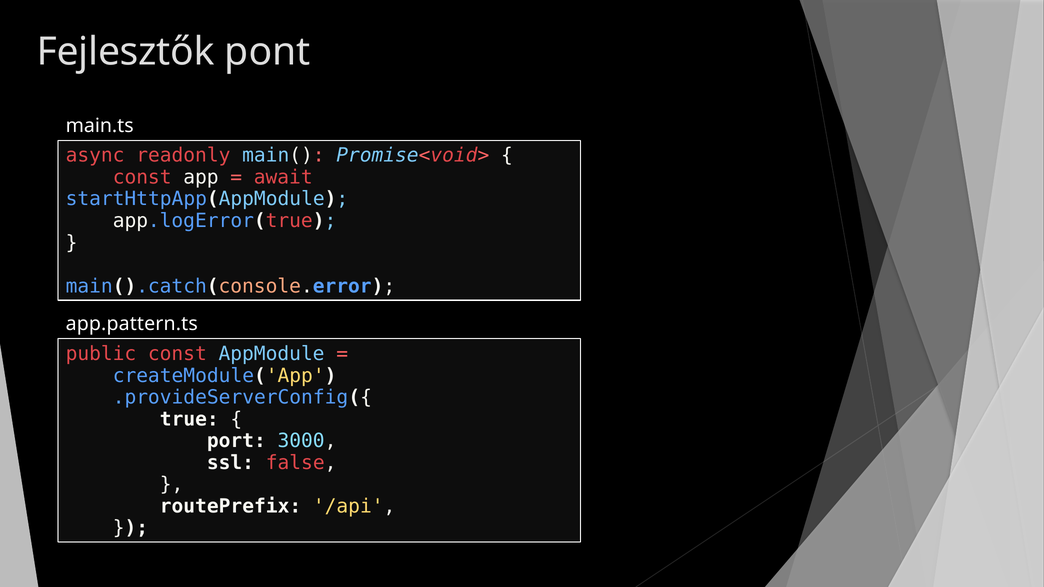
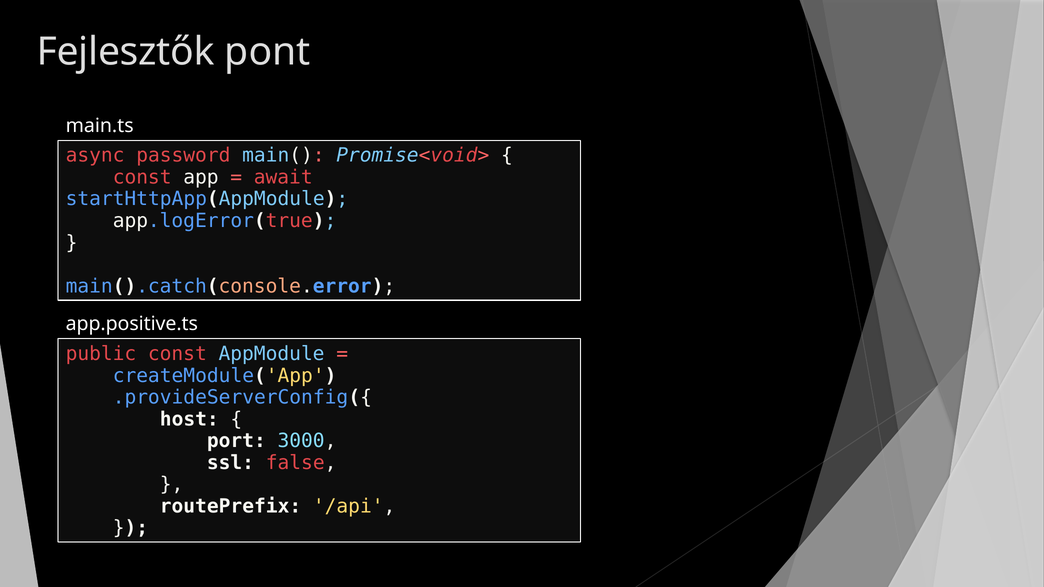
readonly: readonly -> password (183, 156)
app.pattern.ts: app.pattern.ts -> app.positive.ts (132, 324)
true: true -> host (189, 419)
